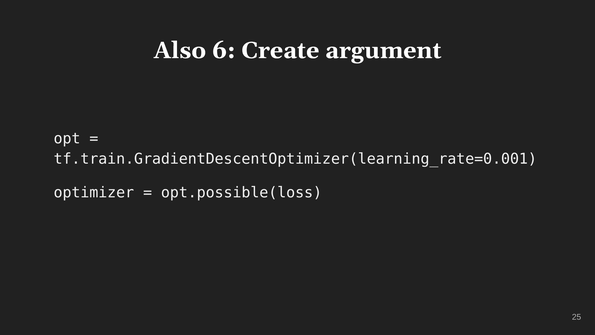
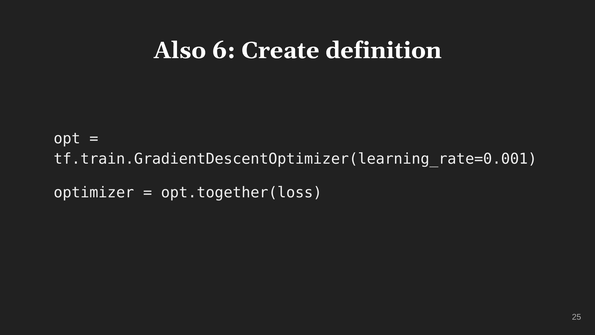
argument: argument -> definition (383, 50)
opt.possible(loss: opt.possible(loss -> opt.together(loss (241, 193)
